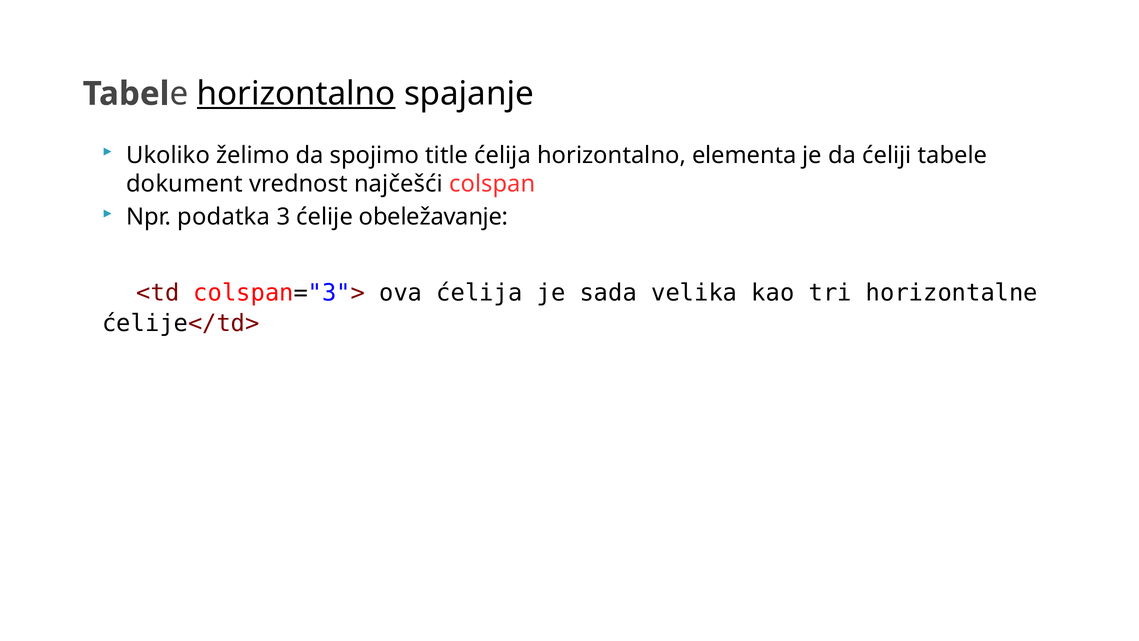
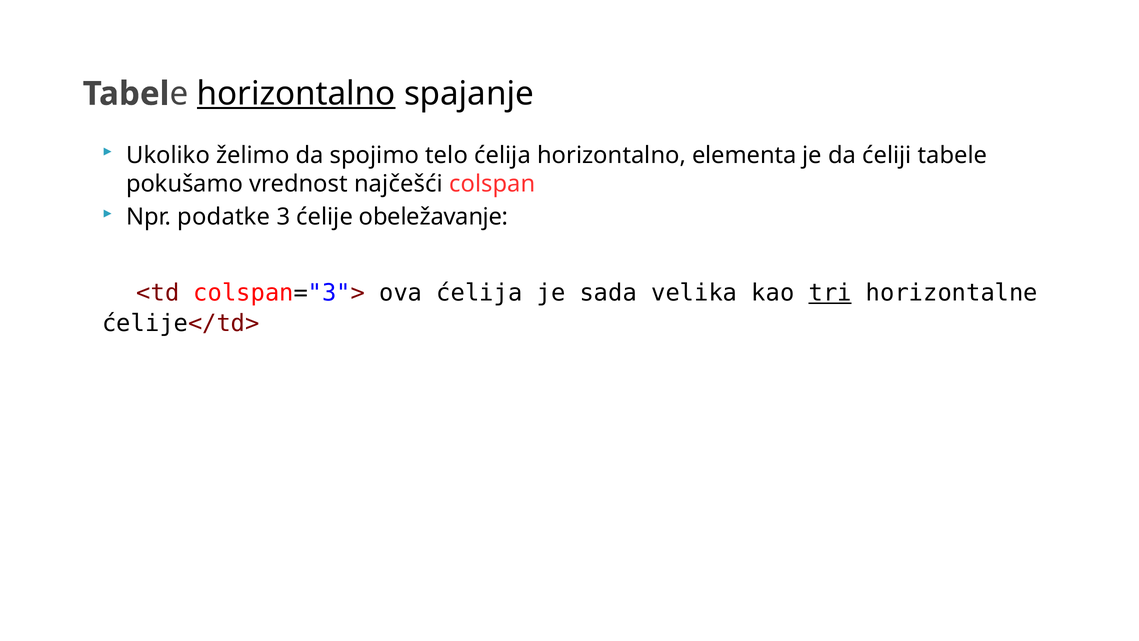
title: title -> telo (447, 155)
dokument: dokument -> pokušamo (185, 184)
podatka: podatka -> podatke (224, 217)
tri underline: none -> present (830, 293)
